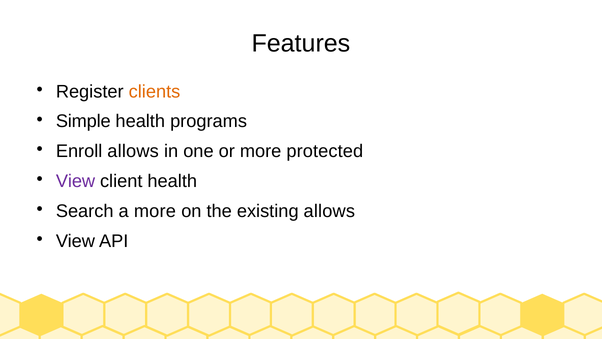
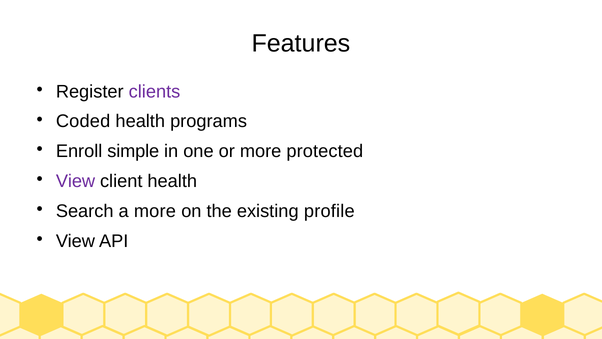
clients colour: orange -> purple (154, 91)
Simple: Simple -> Coded (83, 121)
Enroll allows: allows -> simple (133, 151)
existing allows: allows -> profile (329, 211)
